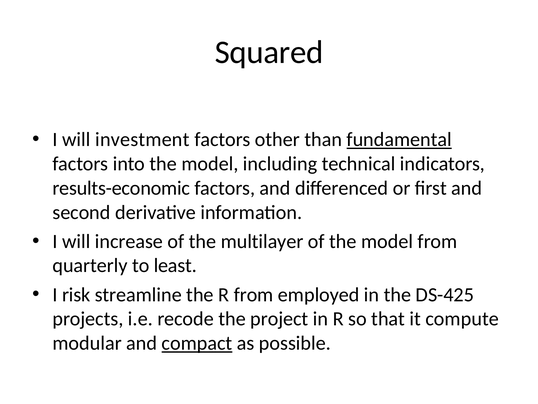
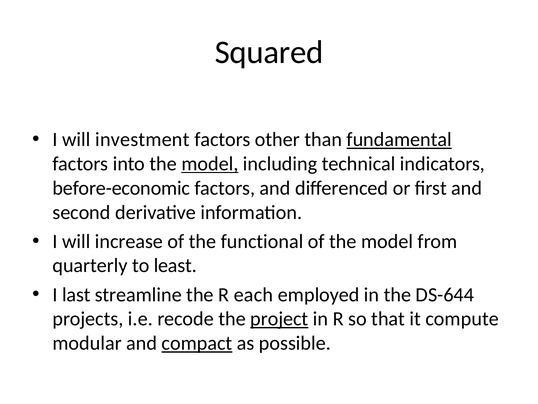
model underline: none -> present (210, 164)
results-economic: results-economic -> before-economic (121, 188)
multilayer: multilayer -> functional (262, 241)
risk: risk -> last (76, 294)
R from: from -> each (253, 294)
DS-425: DS-425 -> DS-644 (445, 294)
project underline: none -> present (279, 319)
